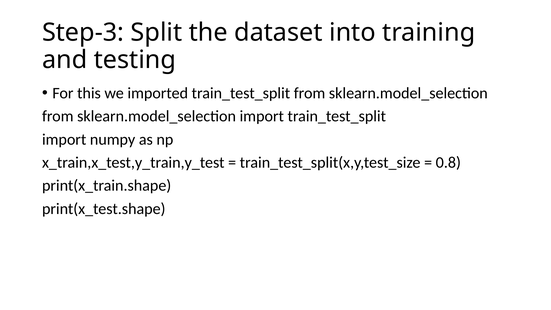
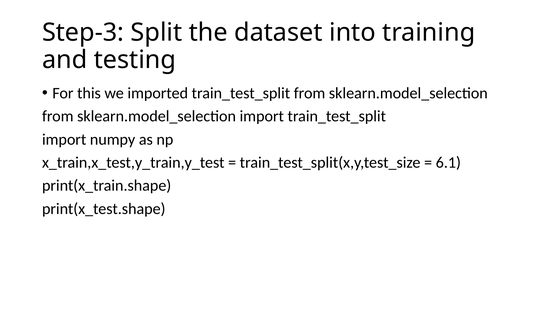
0.8: 0.8 -> 6.1 (448, 162)
